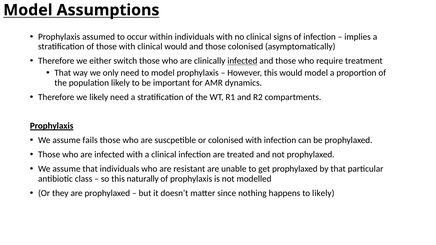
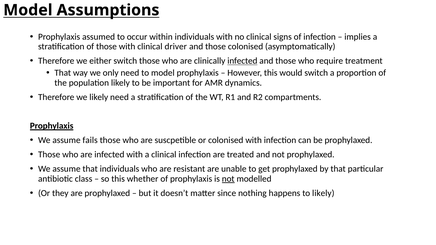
clinical would: would -> driver (176, 47)
would model: model -> switch (316, 73)
naturally: naturally -> whether (143, 179)
not underline: none -> present (228, 179)
